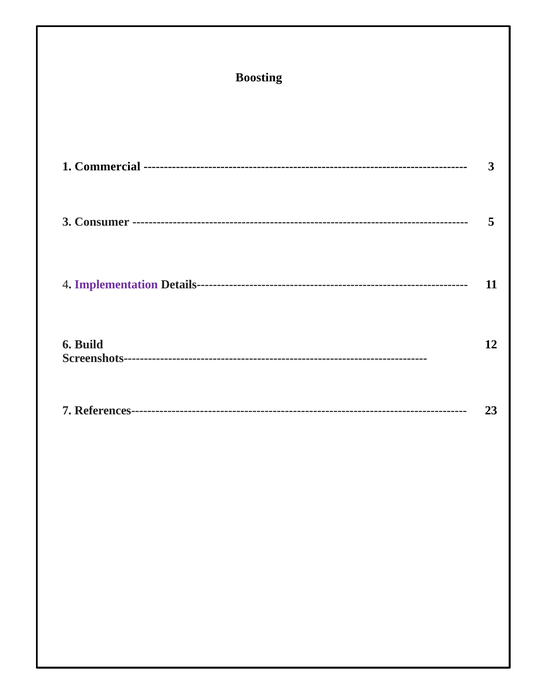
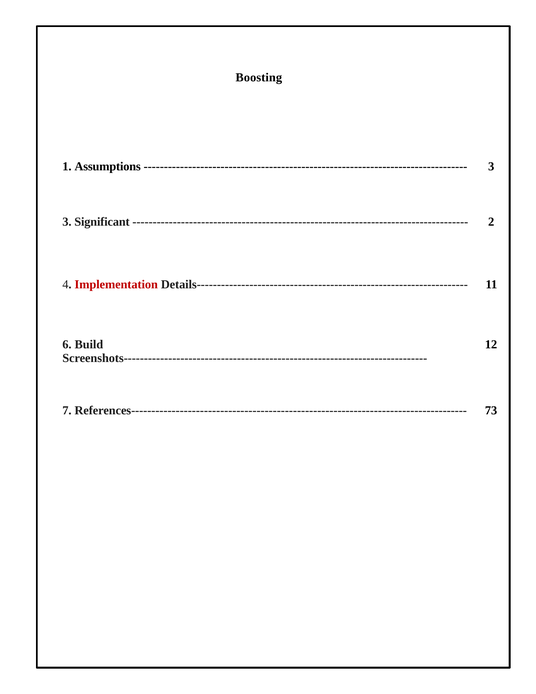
Commercial: Commercial -> Assumptions (108, 166)
Consumer: Consumer -> Significant (102, 222)
5: 5 -> 2 (491, 222)
Implementation colour: purple -> red (116, 284)
23: 23 -> 73 (491, 410)
